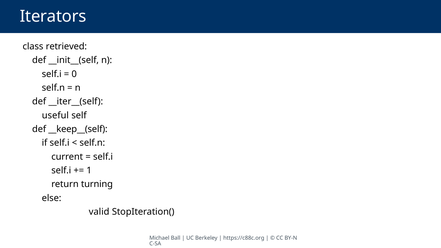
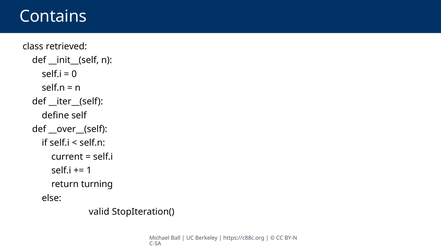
Iterators: Iterators -> Contains (53, 16)
useful: useful -> define (55, 115)
__keep__(self: __keep__(self -> __over__(self (78, 129)
